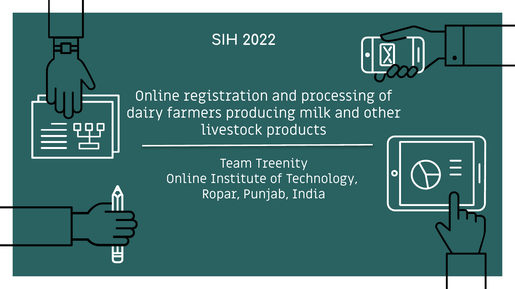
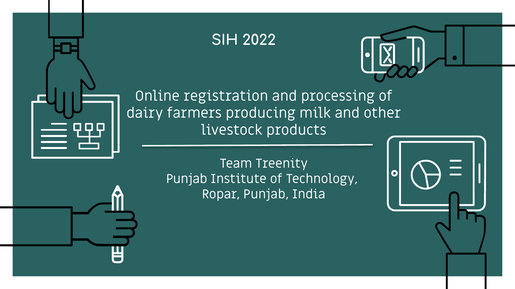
Online: Online -> Punjab (187, 179)
